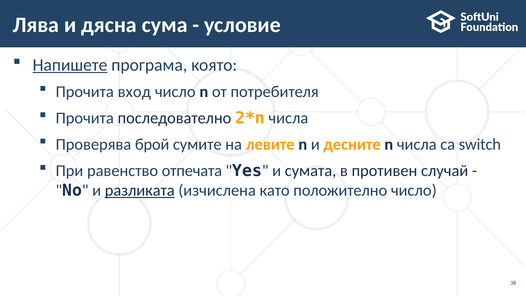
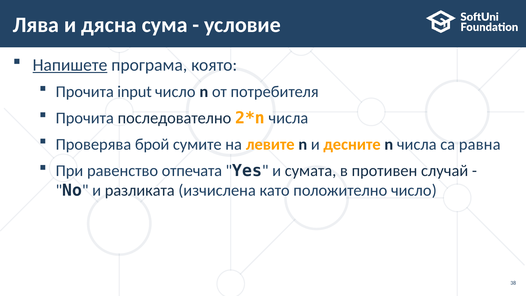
вход: вход -> input (134, 92)
switch: switch -> равна (480, 144)
разликата underline: present -> none (140, 191)
